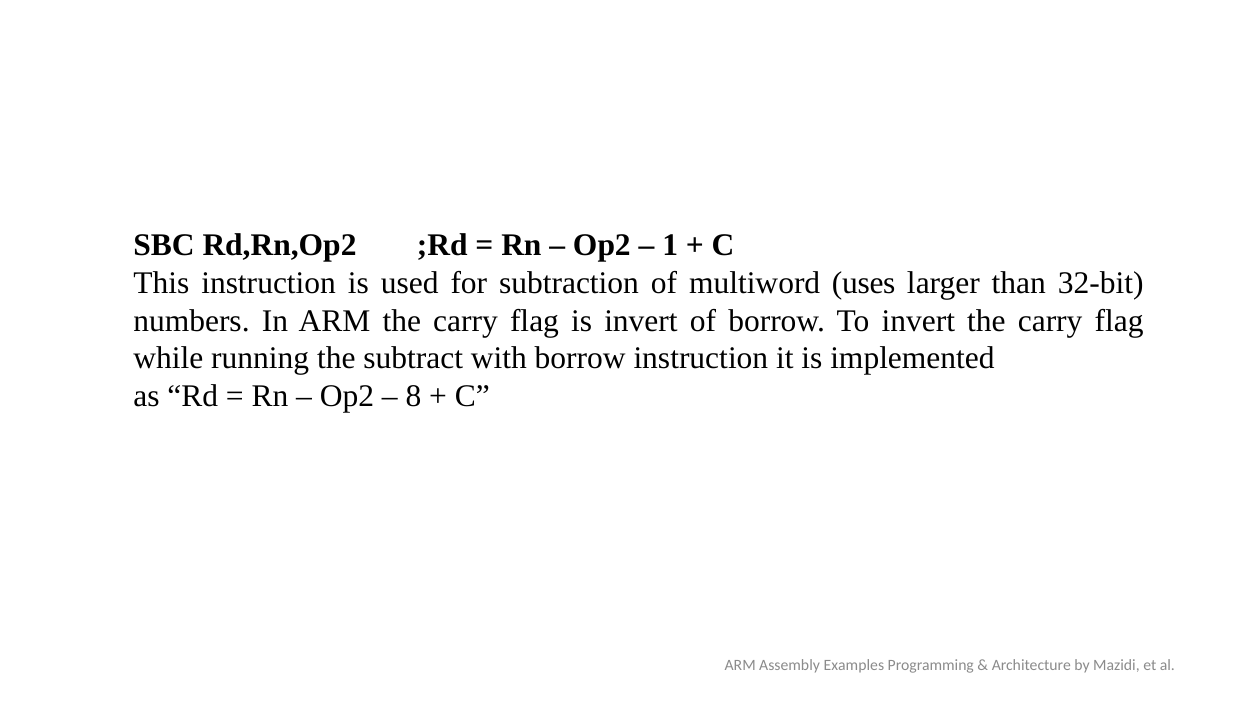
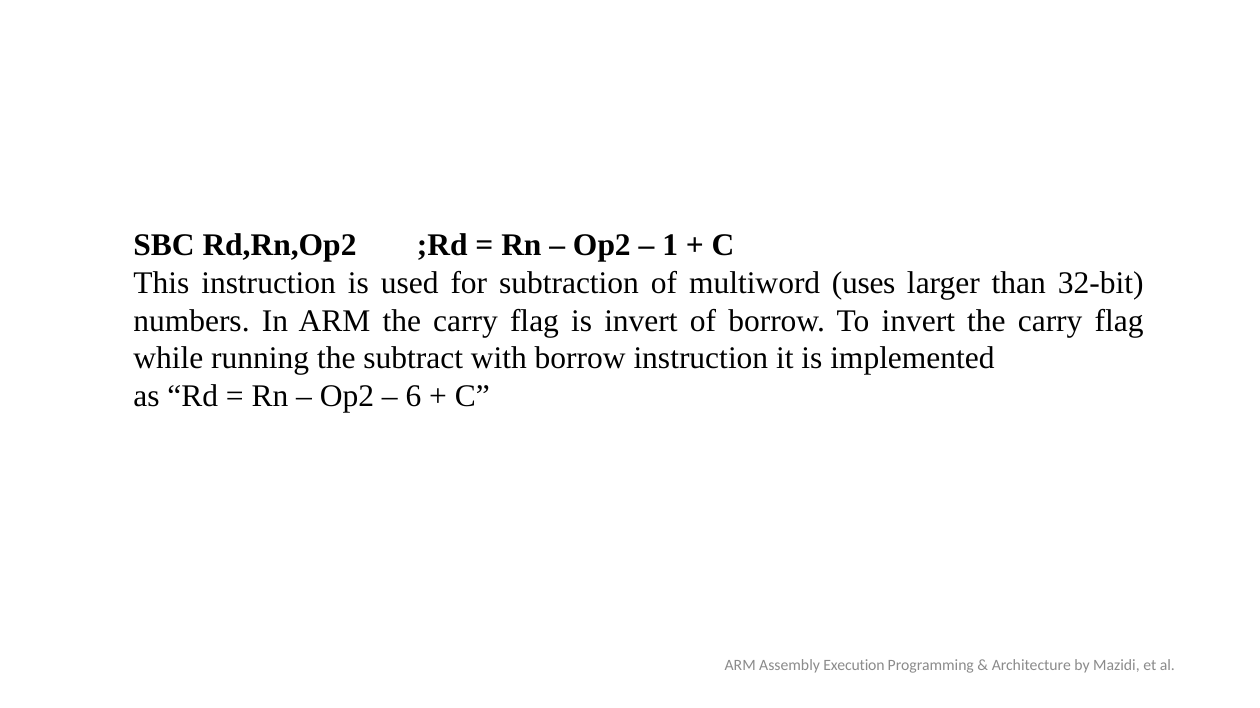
8: 8 -> 6 (413, 397)
Examples: Examples -> Execution (854, 666)
